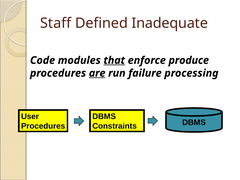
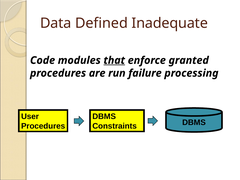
Staff: Staff -> Data (56, 23)
produce: produce -> granted (189, 60)
are underline: present -> none (97, 73)
